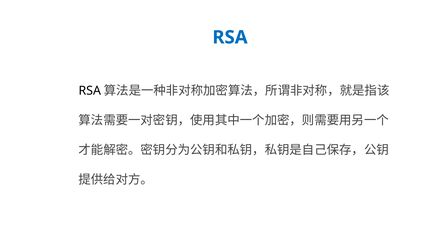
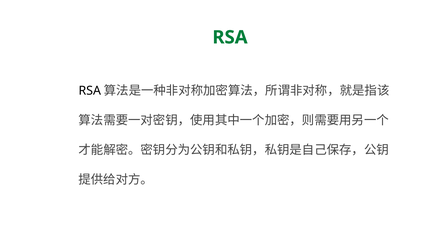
RSA colour: blue -> green (230, 37)
